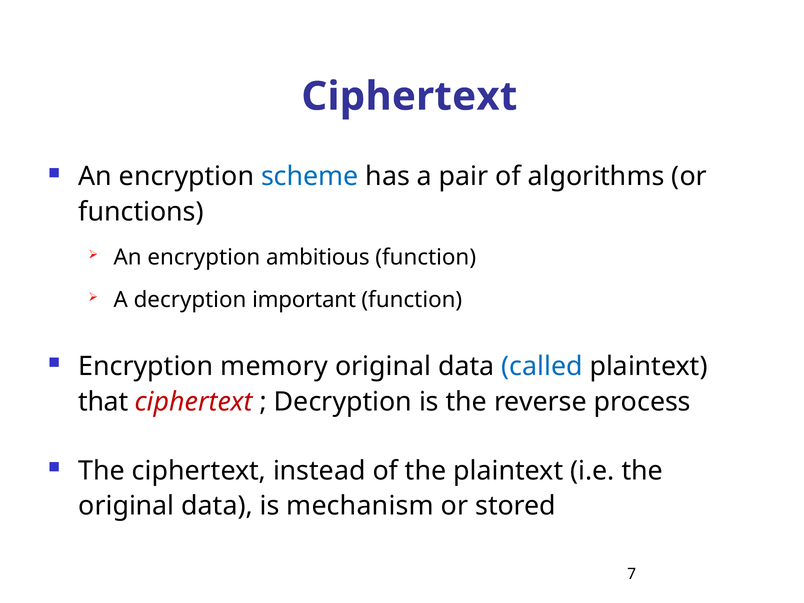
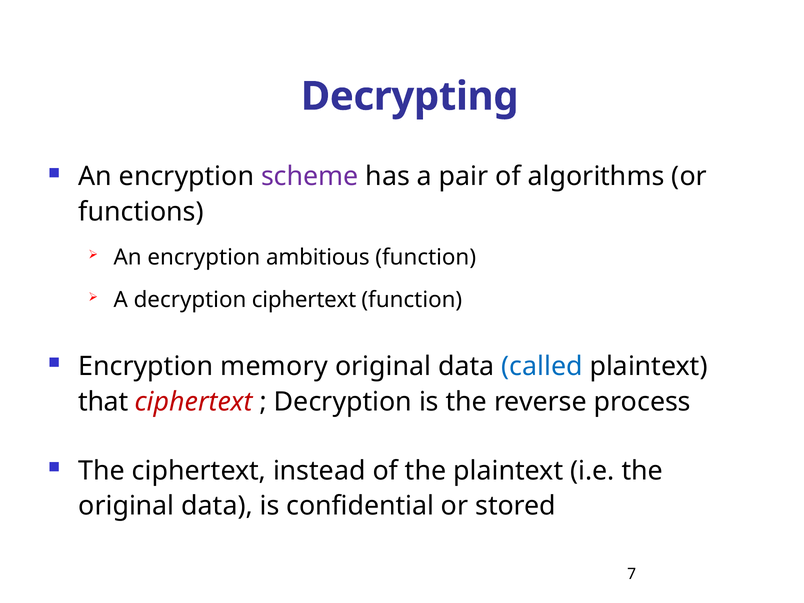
Ciphertext: Ciphertext -> Decrypting (410, 96)
scheme colour: blue -> purple (310, 177)
decryption important: important -> ciphertext (304, 300)
mechanism: mechanism -> confidential (360, 506)
